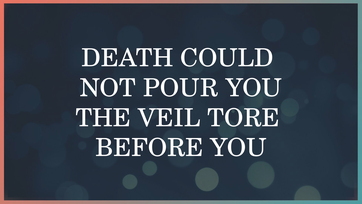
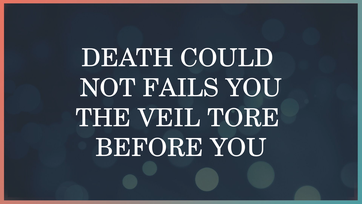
POUR: POUR -> FAILS (181, 88)
